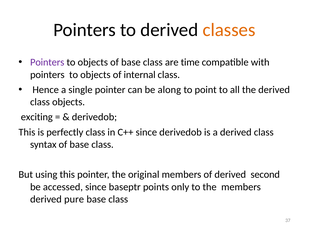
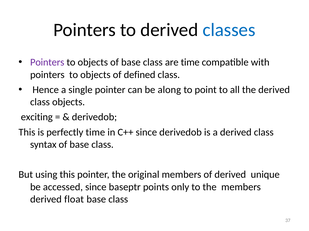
classes colour: orange -> blue (229, 30)
internal: internal -> defined (140, 75)
perfectly class: class -> time (95, 133)
second: second -> unique (265, 175)
pure: pure -> float (74, 200)
